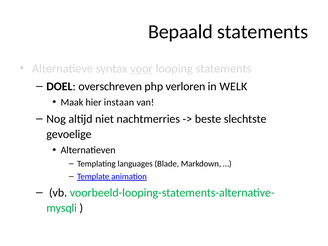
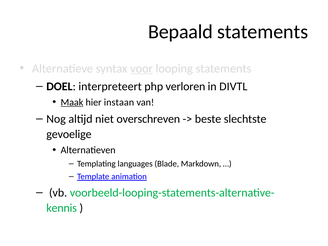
overschreven: overschreven -> interpreteert (110, 86)
WELK: WELK -> DIVTL (233, 86)
Maak underline: none -> present (72, 102)
nachtmerries: nachtmerries -> overschreven (148, 119)
mysqli: mysqli -> kennis (62, 208)
